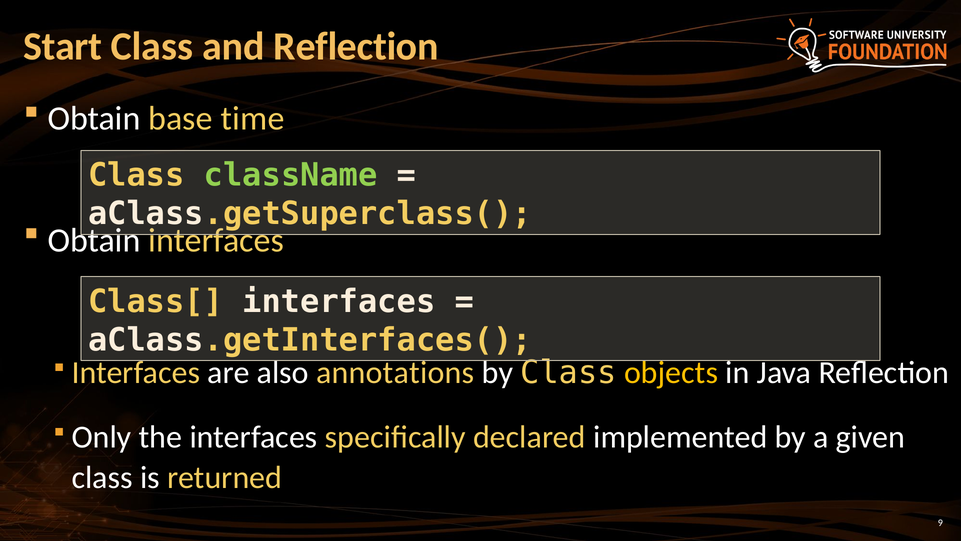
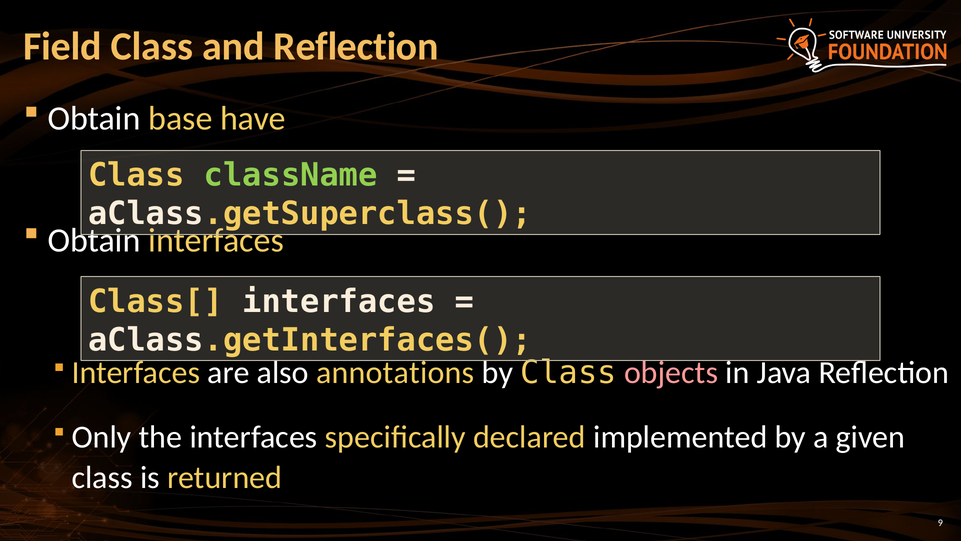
Start: Start -> Field (63, 47)
time: time -> have (253, 118)
objects colour: yellow -> pink (671, 372)
